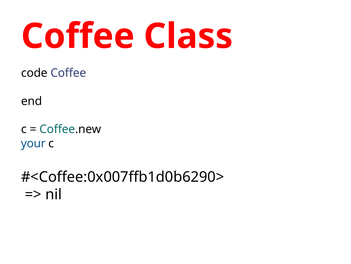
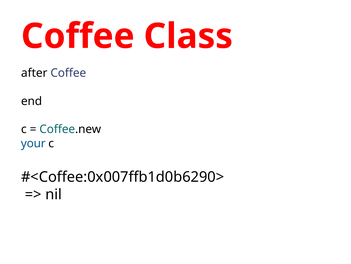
code: code -> after (34, 73)
